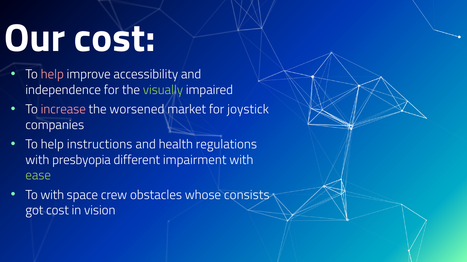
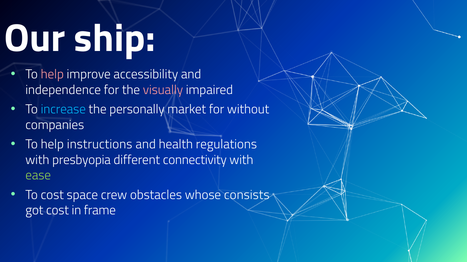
Our cost: cost -> ship (115, 39)
visually colour: light green -> pink (163, 90)
increase colour: pink -> light blue (63, 110)
worsened: worsened -> personally (137, 110)
joystick: joystick -> without (248, 110)
impairment: impairment -> connectivity (195, 160)
To with: with -> cost (52, 195)
vision: vision -> frame (100, 211)
